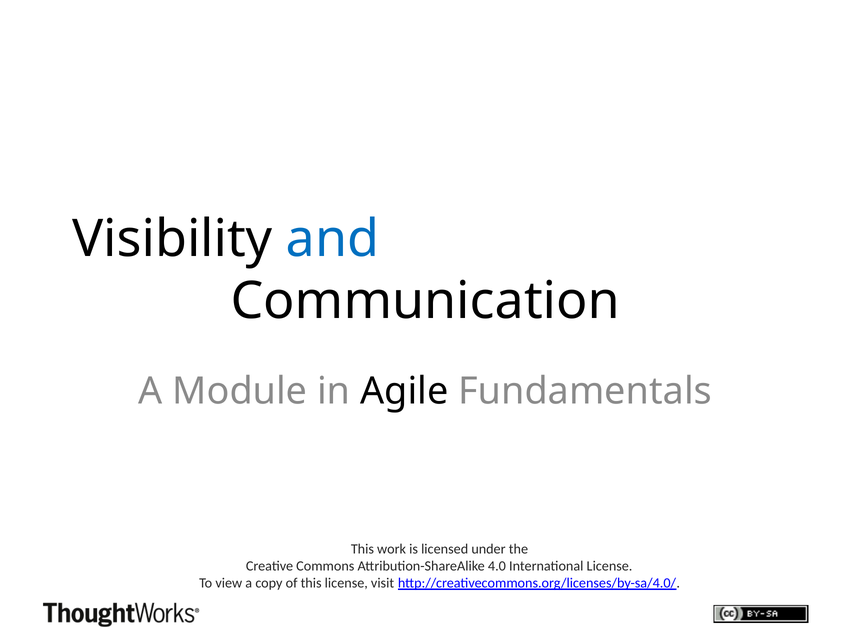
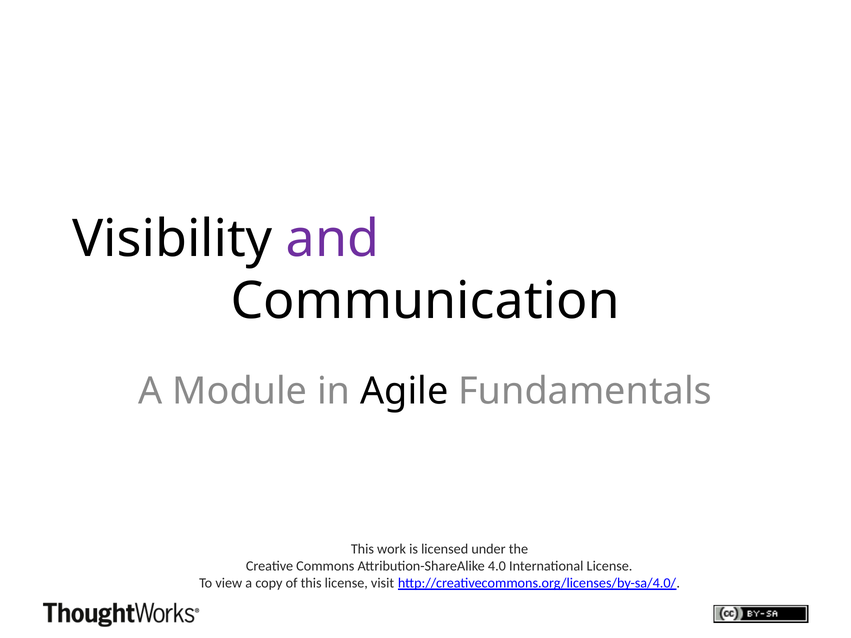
and colour: blue -> purple (333, 239)
